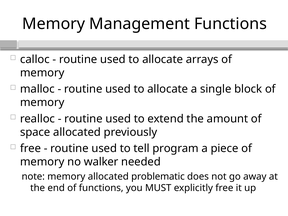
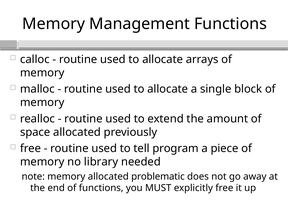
walker: walker -> library (101, 162)
